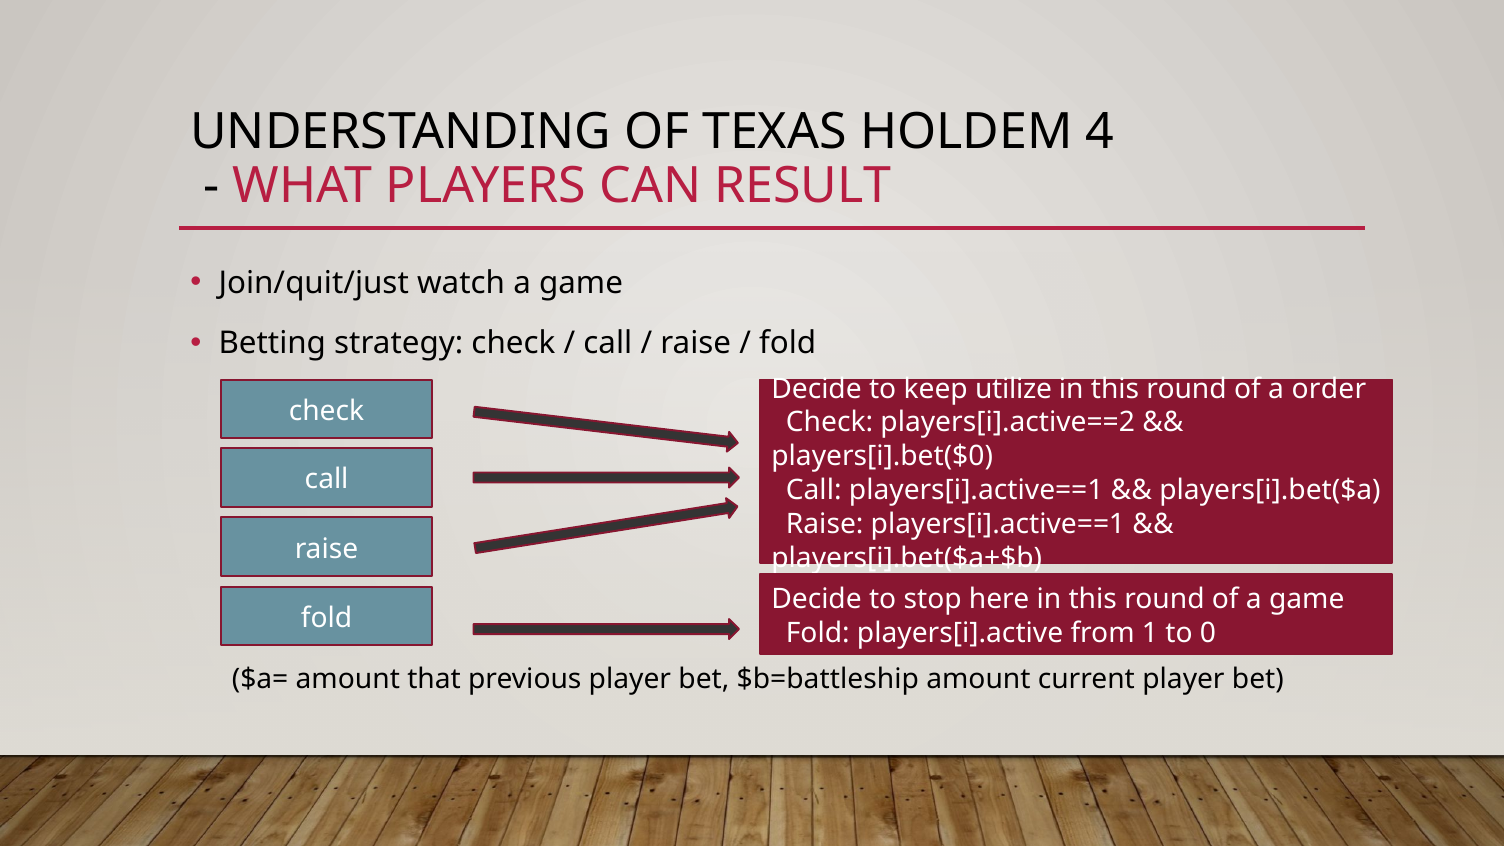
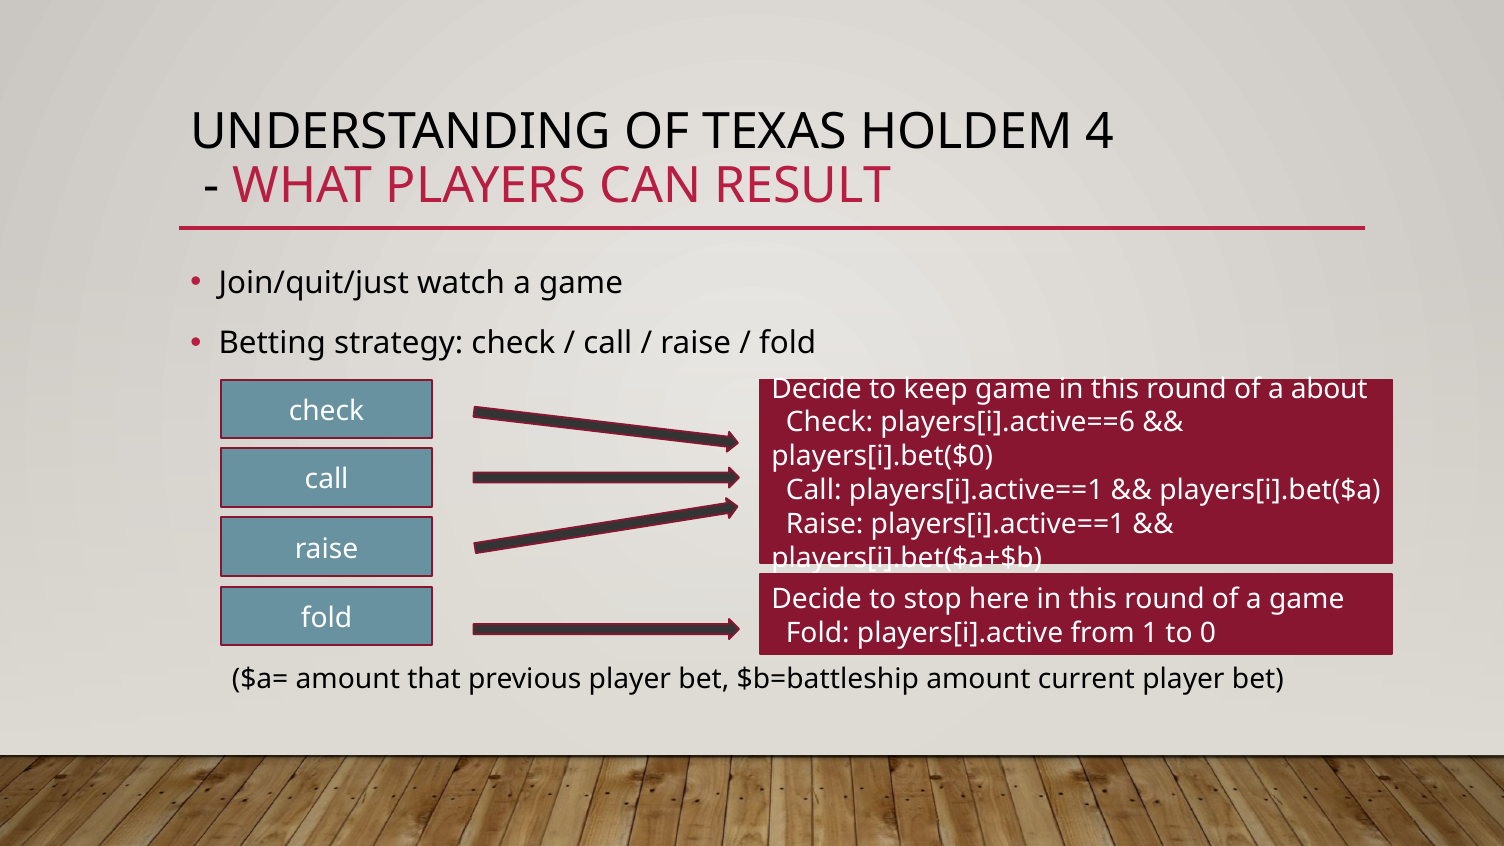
keep utilize: utilize -> game (1013, 389)
order: order -> about (1329, 389)
players[i].active==2: players[i].active==2 -> players[i].active==6 (1008, 423)
